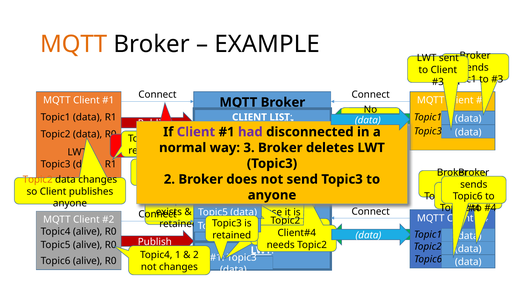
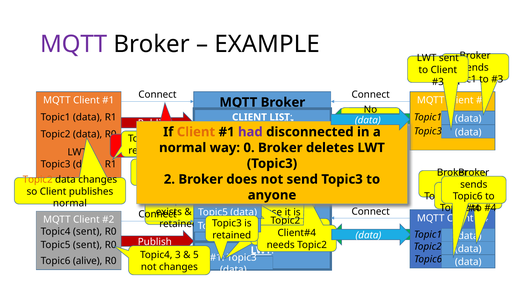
MQTT colour: orange -> purple (74, 44)
Client colour: purple -> orange (196, 132)
3: 3 -> 0 (249, 148)
anyone: anyone -> normal (70, 203)
Topic4 alive: alive -> sent (88, 231)
Topic5 alive: alive -> sent (88, 245)
1: 1 -> 3 (178, 255)
2: 2 -> 5 (196, 255)
